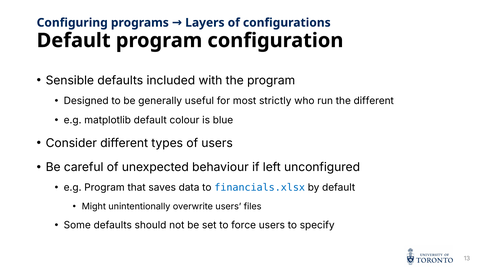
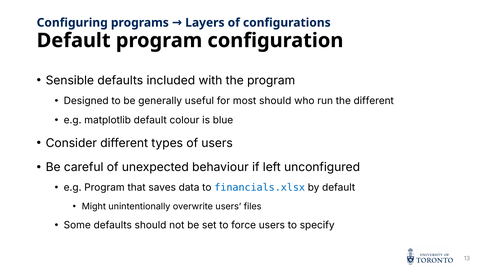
most strictly: strictly -> should (275, 101)
